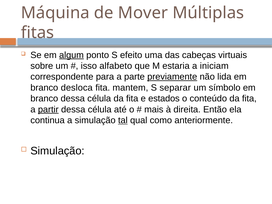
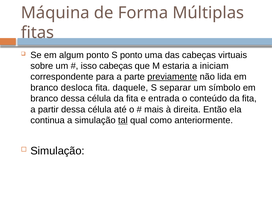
Mover: Mover -> Forma (143, 13)
algum underline: present -> none (71, 55)
S efeito: efeito -> ponto (131, 55)
isso alfabeto: alfabeto -> cabeças (116, 66)
mantem: mantem -> daquele (130, 88)
estados: estados -> entrada (164, 99)
partir underline: present -> none (48, 109)
